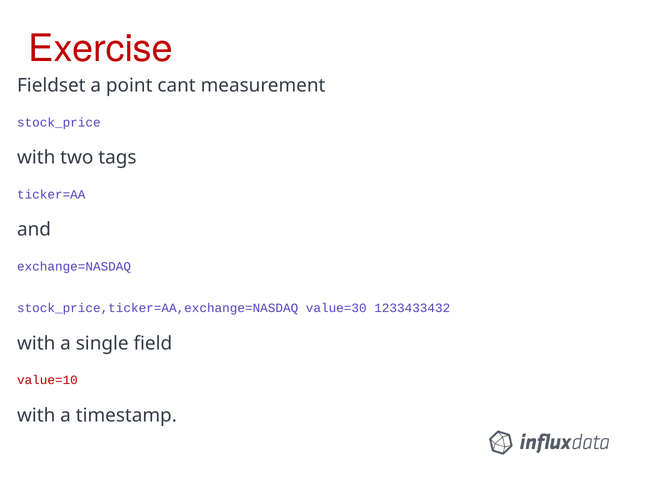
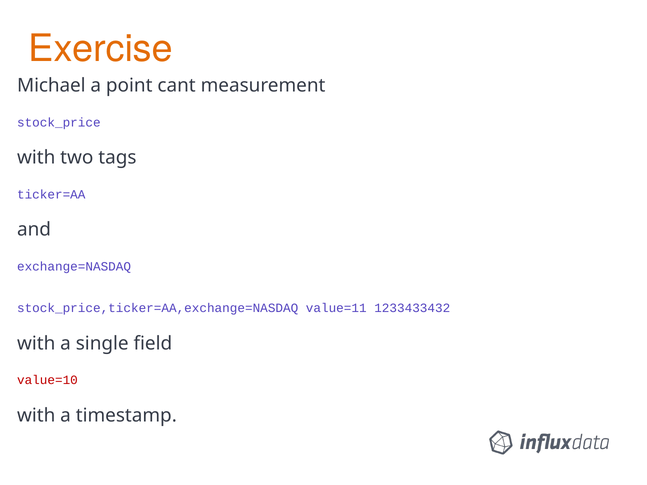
Exercise colour: red -> orange (101, 49)
Fieldset: Fieldset -> Michael (51, 86)
value=30: value=30 -> value=11 (336, 308)
